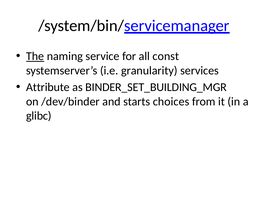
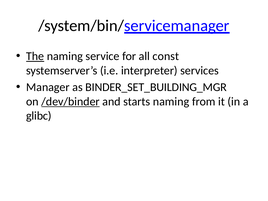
granularity: granularity -> interpreter (149, 71)
Attribute: Attribute -> Manager (48, 87)
/dev/binder underline: none -> present (71, 102)
starts choices: choices -> naming (171, 102)
